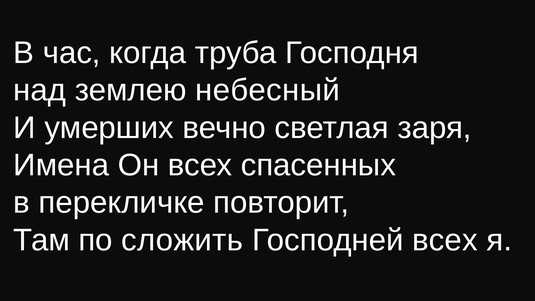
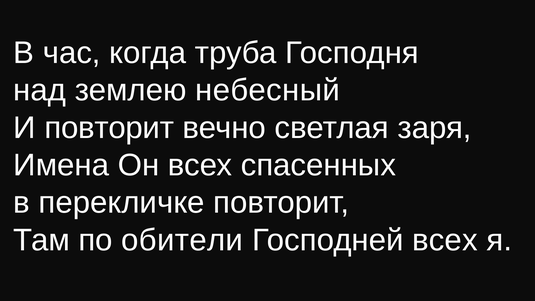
И умерших: умерших -> повторит (109, 128)
сложить: сложить -> обители (182, 240)
